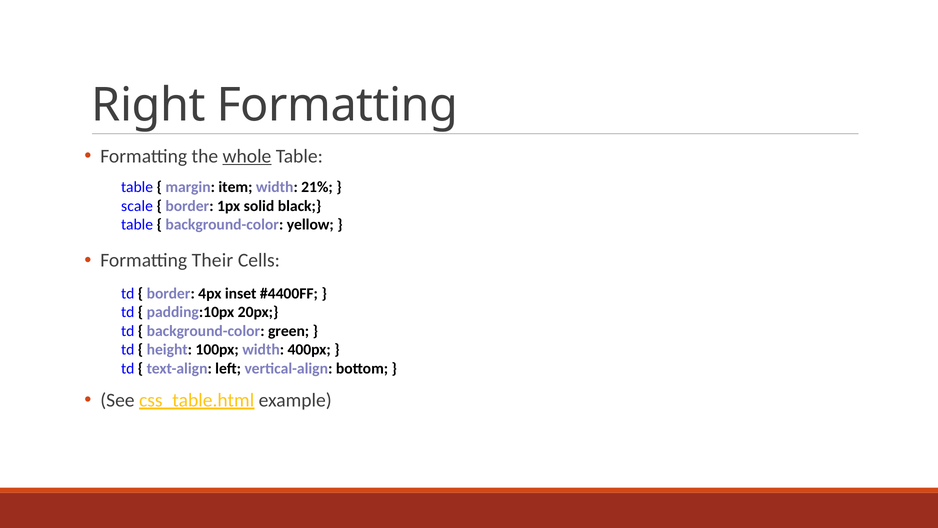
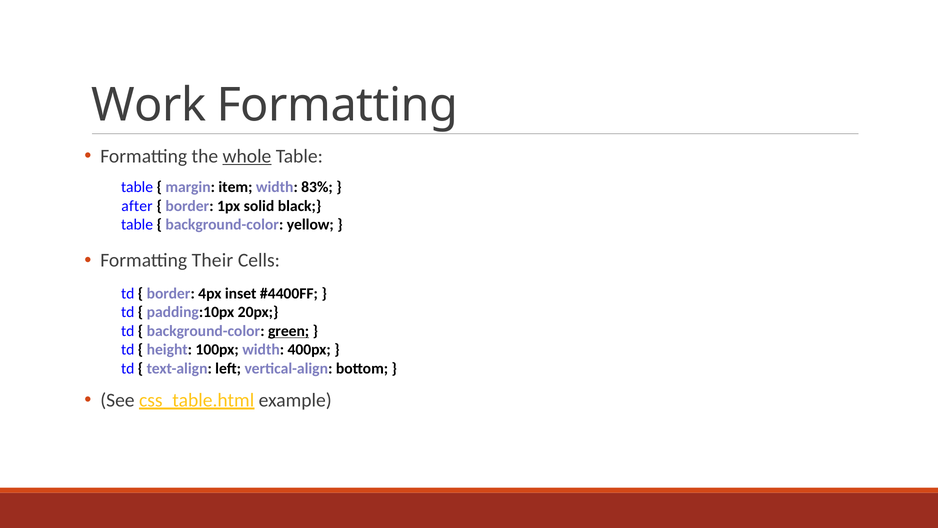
Right: Right -> Work (149, 105)
21%: 21% -> 83% (317, 187)
scale: scale -> after (137, 206)
green underline: none -> present (289, 331)
